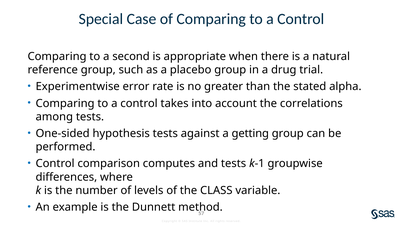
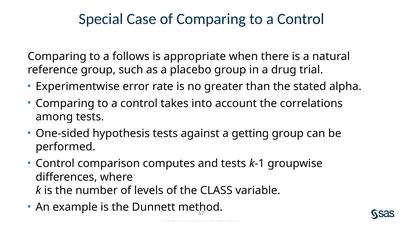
second: second -> follows (131, 57)
